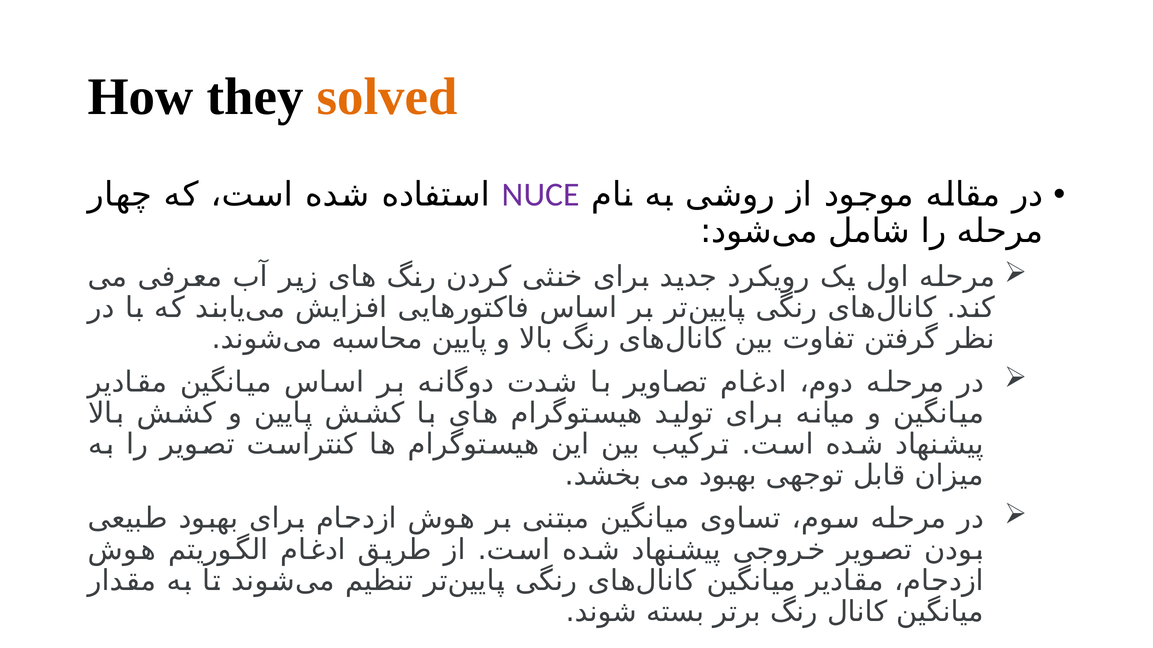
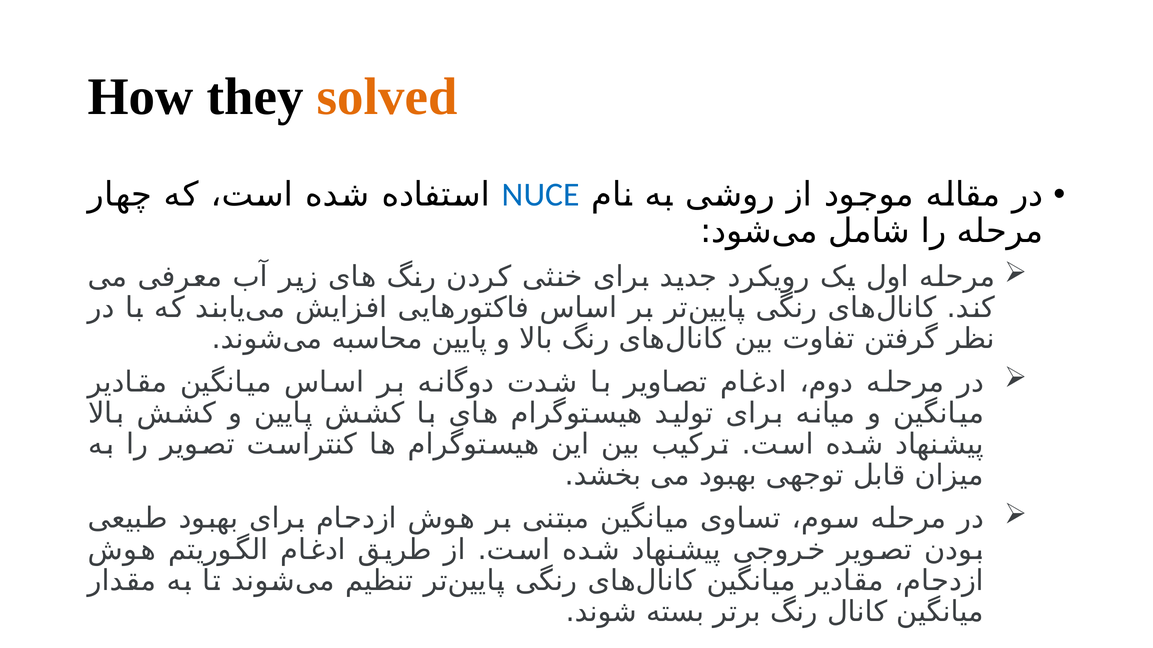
NUCE colour: purple -> blue (541, 195)
